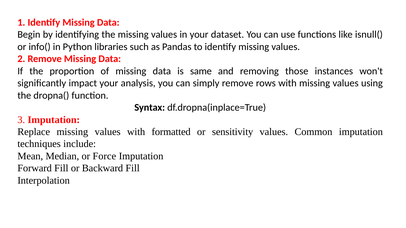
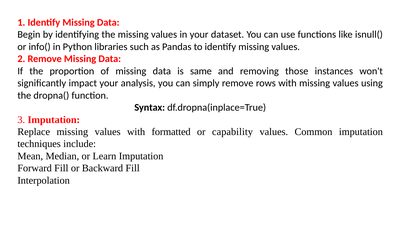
sensitivity: sensitivity -> capability (233, 132)
Force: Force -> Learn (104, 156)
